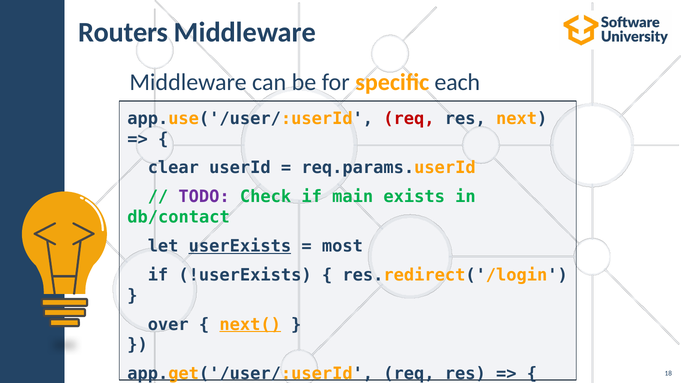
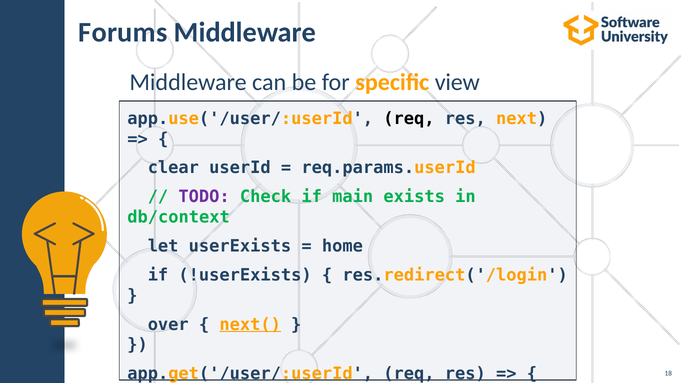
Routers: Routers -> Forums (123, 32)
each: each -> view (457, 82)
req colour: red -> black (409, 118)
db/contact: db/contact -> db/context (179, 217)
userExists underline: present -> none (240, 246)
most: most -> home (342, 246)
